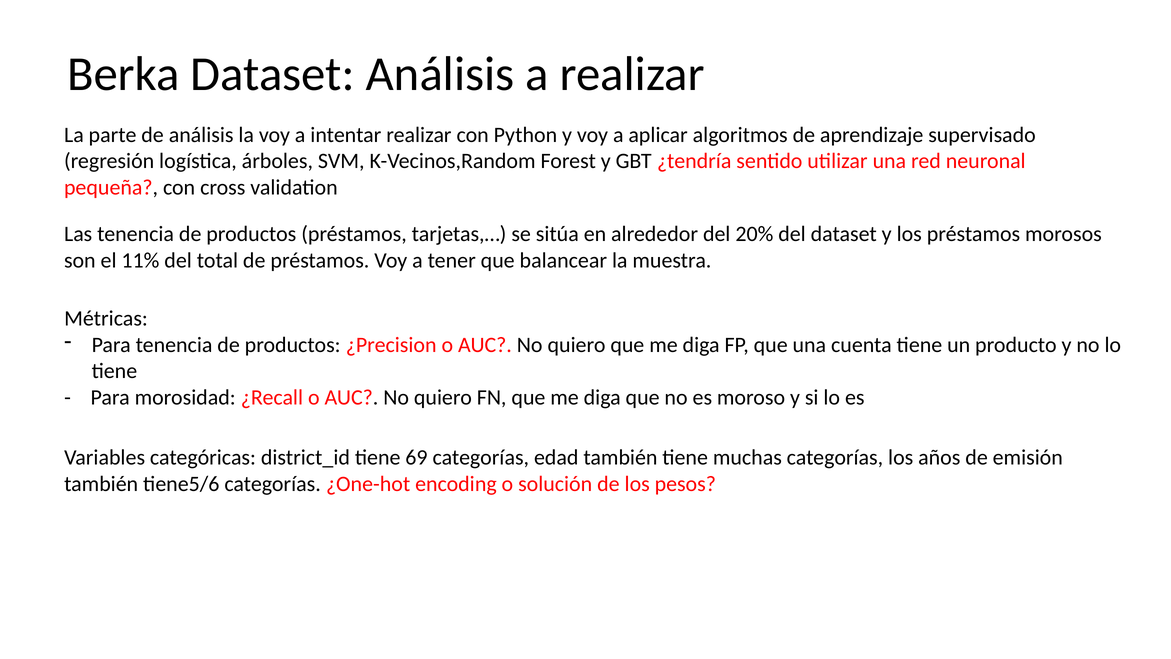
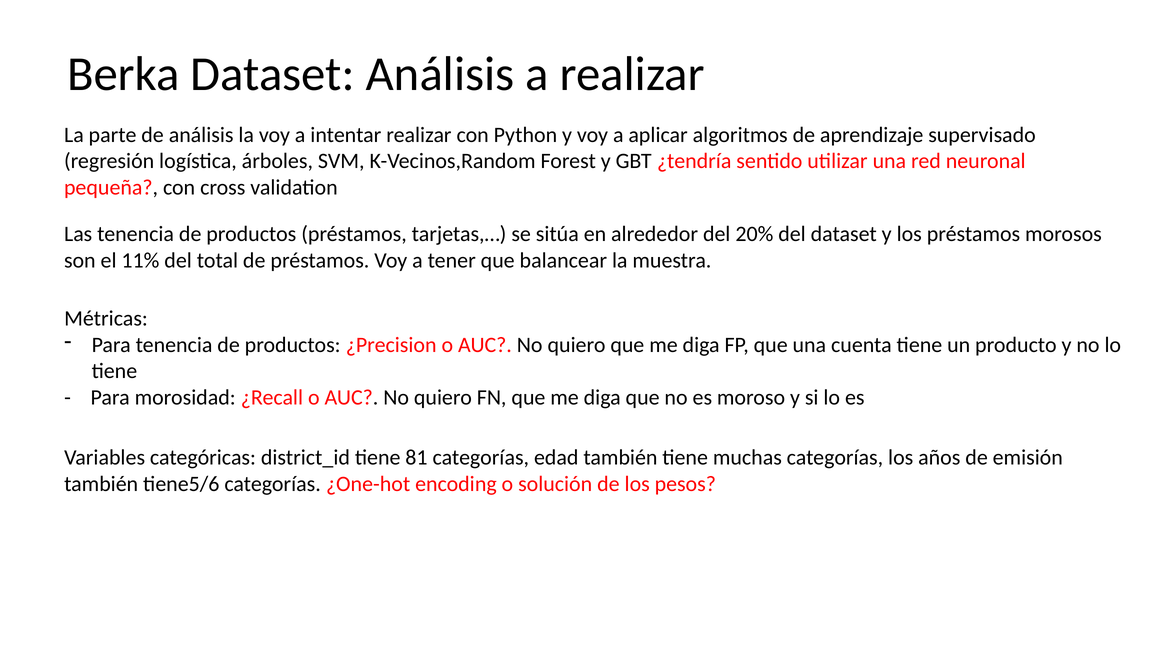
69: 69 -> 81 (416, 457)
